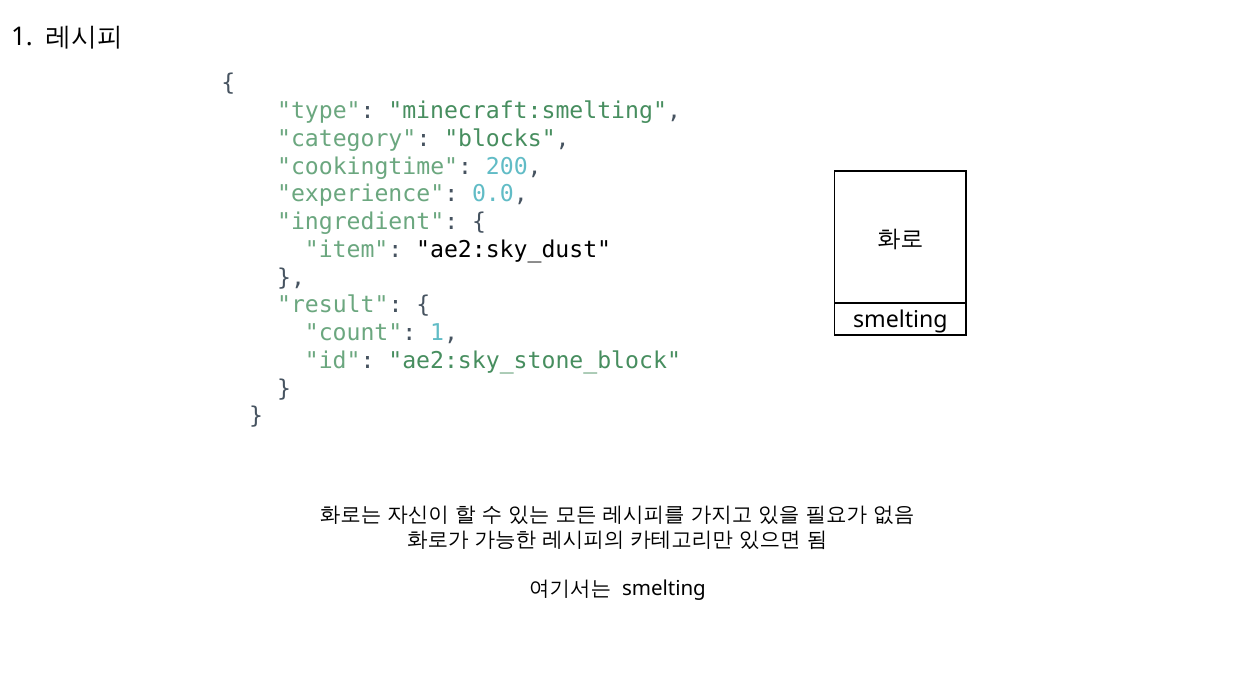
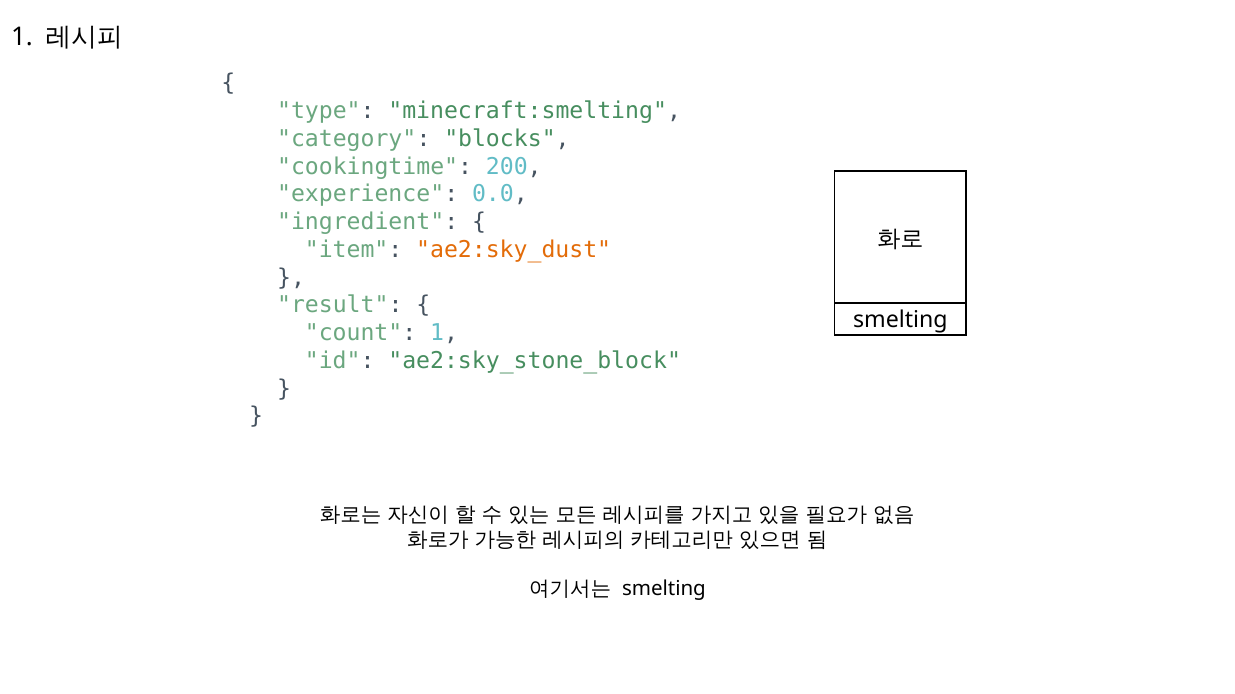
ae2:sky_dust colour: black -> orange (514, 250)
